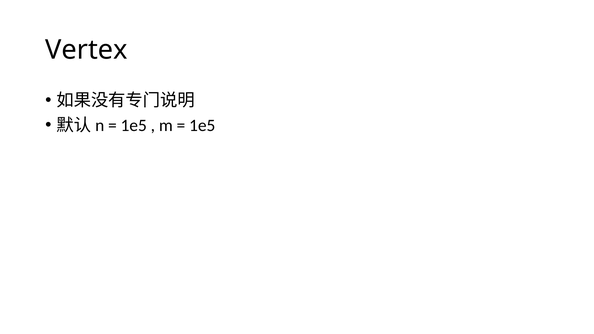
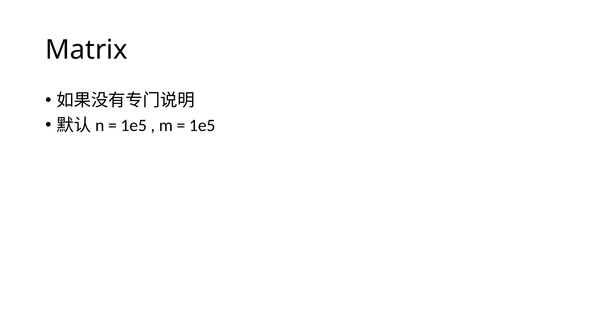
Vertex: Vertex -> Matrix (86, 50)
